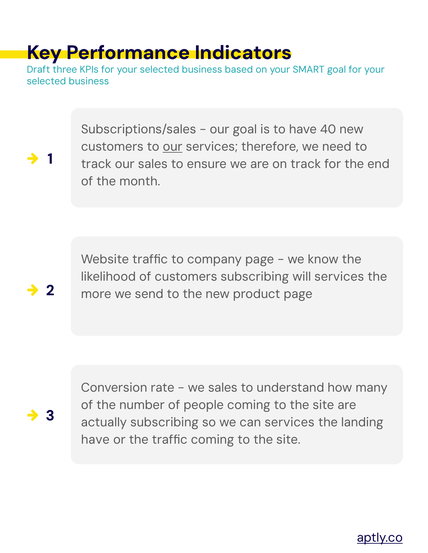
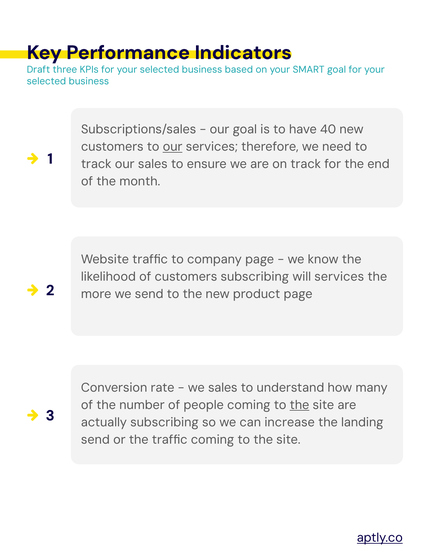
the underline: none -> present (300, 406)
can services: services -> increase (290, 423)
have: have -> send (95, 440)
